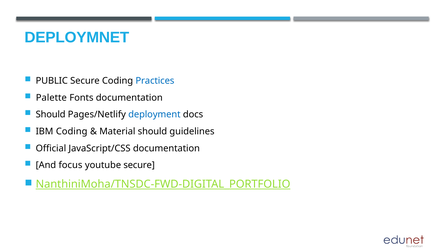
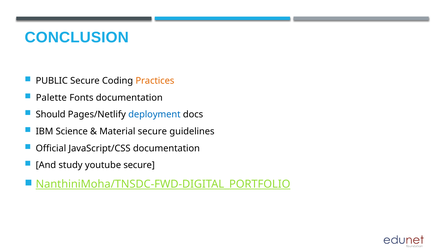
DEPLOYMNET: DEPLOYMNET -> CONCLUSION (77, 38)
Practices colour: blue -> orange (155, 81)
IBM Coding: Coding -> Science (72, 132)
Material should: should -> secure (152, 132)
focus: focus -> study (71, 165)
